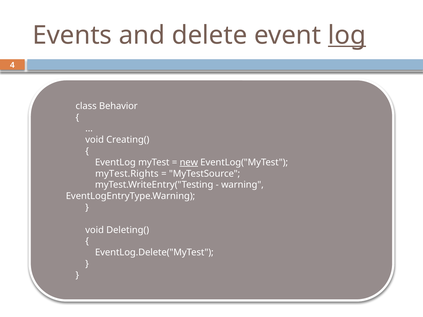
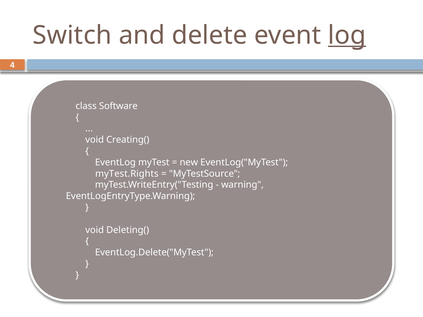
Events: Events -> Switch (72, 35)
Behavior: Behavior -> Software (118, 106)
new underline: present -> none (189, 162)
